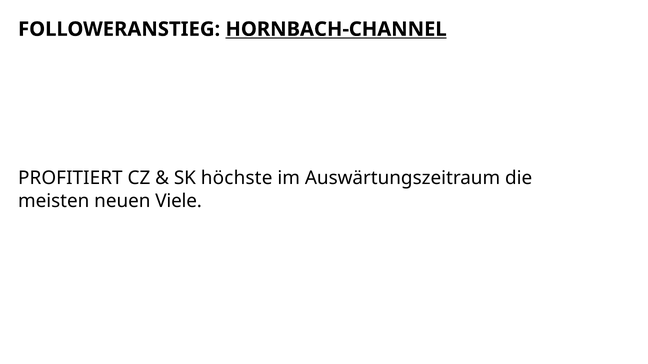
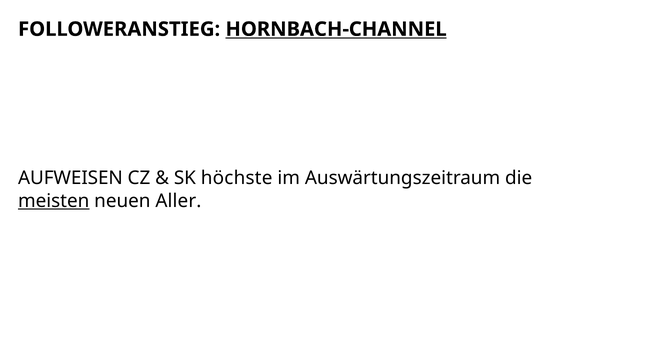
PROFITIERT: PROFITIERT -> AUFWEISEN (70, 178)
meisten underline: none -> present (54, 201)
Viele: Viele -> Aller (178, 201)
